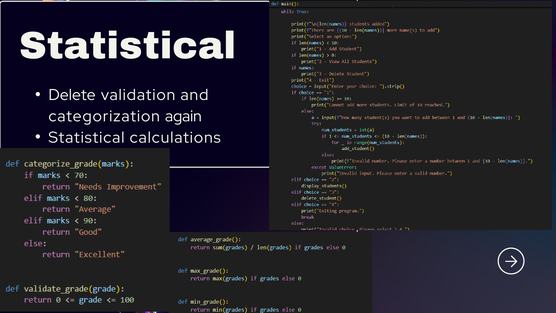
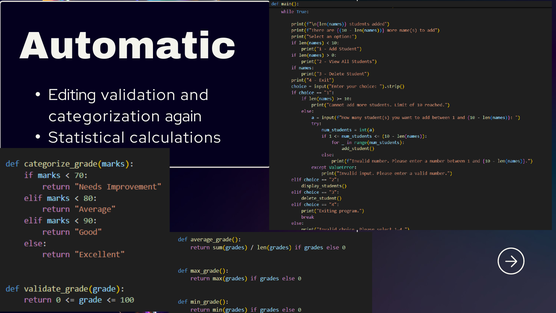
Statistical: Statistical -> Automatic (128, 46)
Delete: Delete -> Editing (72, 95)
